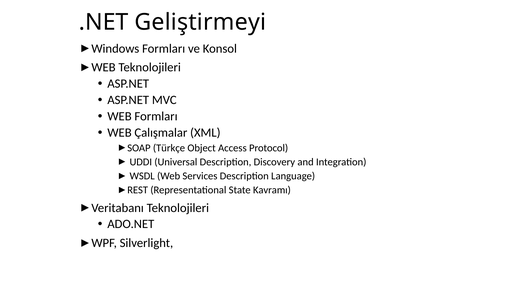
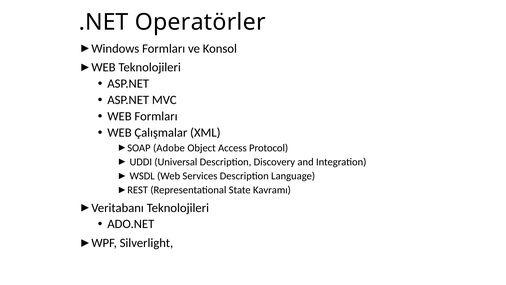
Geliştirmeyi: Geliştirmeyi -> Operatörler (200, 22)
Türkçe: Türkçe -> Adobe (169, 148)
